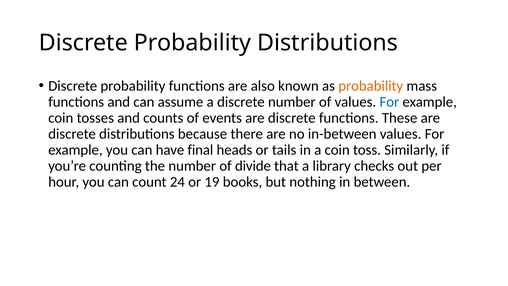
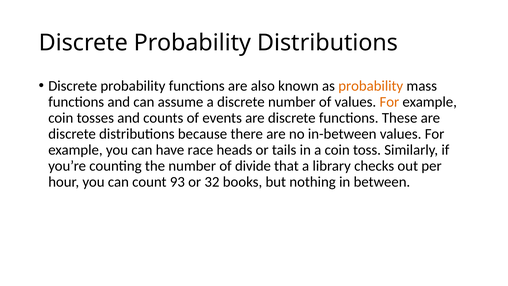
For colour: blue -> orange (389, 102)
final: final -> race (200, 150)
24: 24 -> 93 (177, 182)
19: 19 -> 32 (212, 182)
